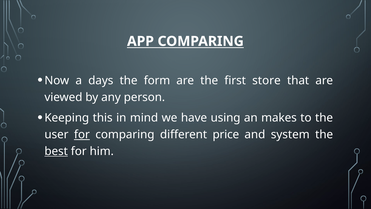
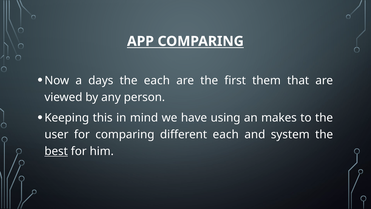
the form: form -> each (157, 80)
store: store -> them (267, 80)
for underline: present -> none (82, 134)
different price: price -> each (226, 134)
